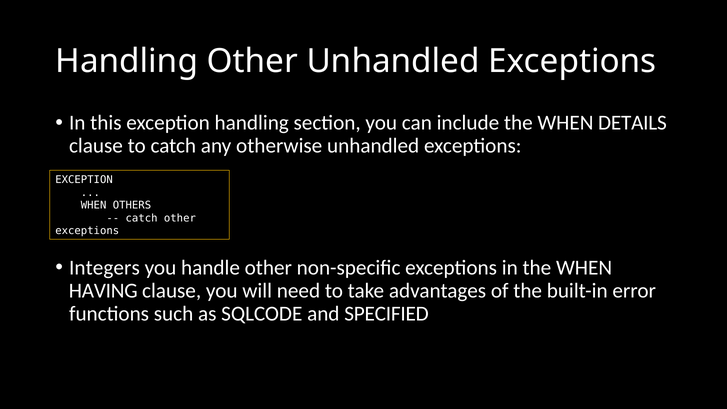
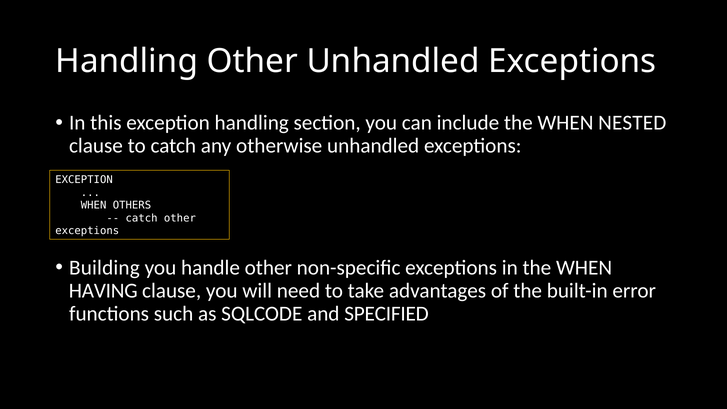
DETAILS: DETAILS -> NESTED (632, 123)
Integers: Integers -> Building (104, 268)
